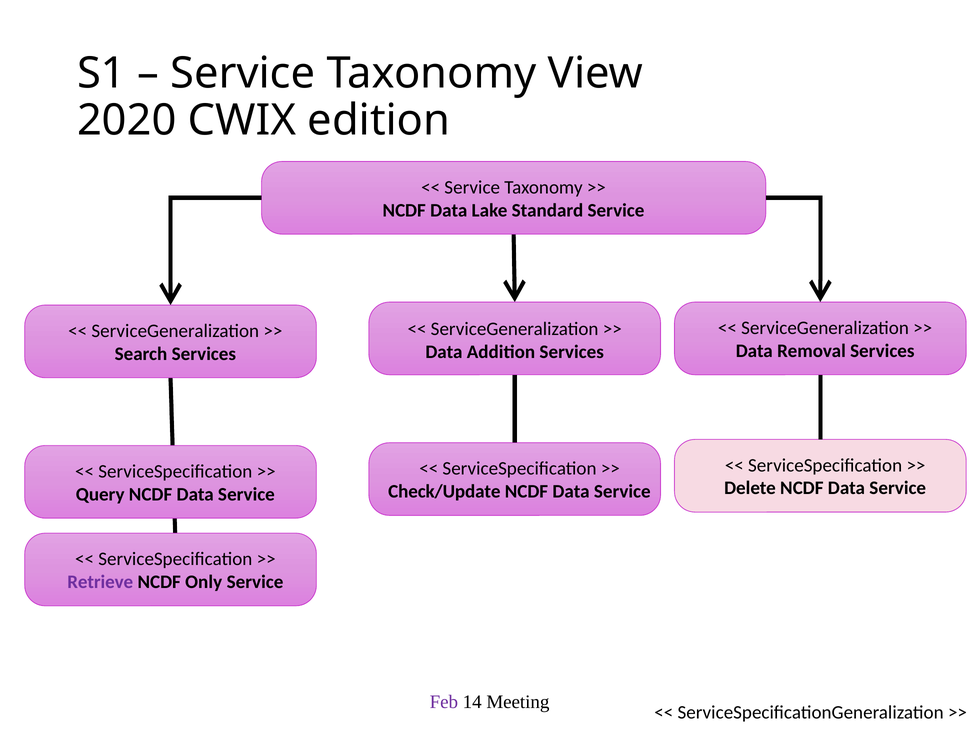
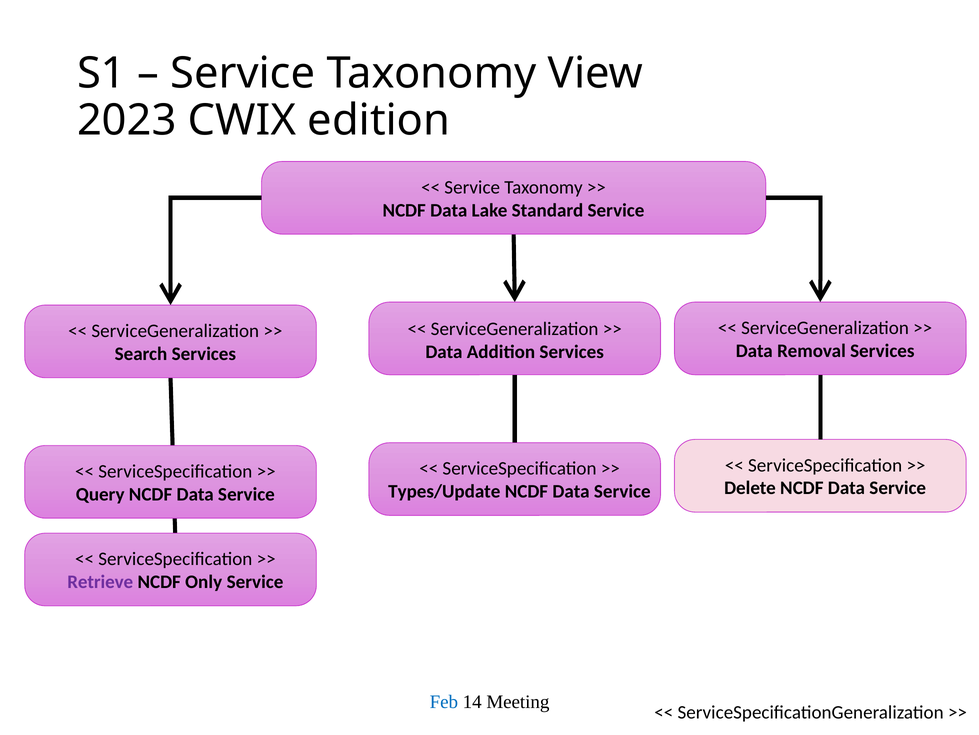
2020: 2020 -> 2023 (127, 120)
Check/Update: Check/Update -> Types/Update (444, 491)
Feb colour: purple -> blue (444, 701)
